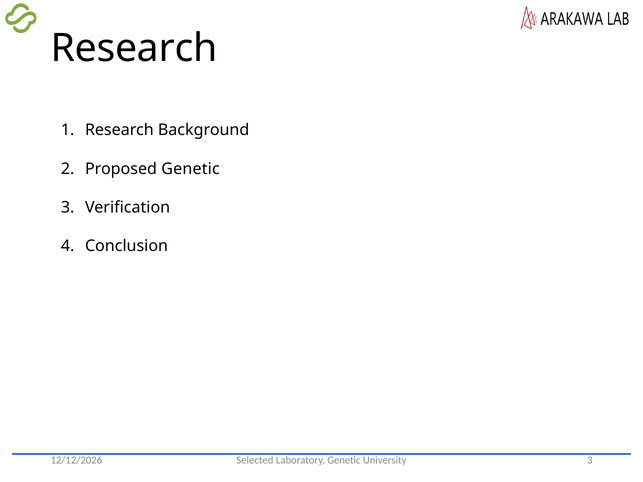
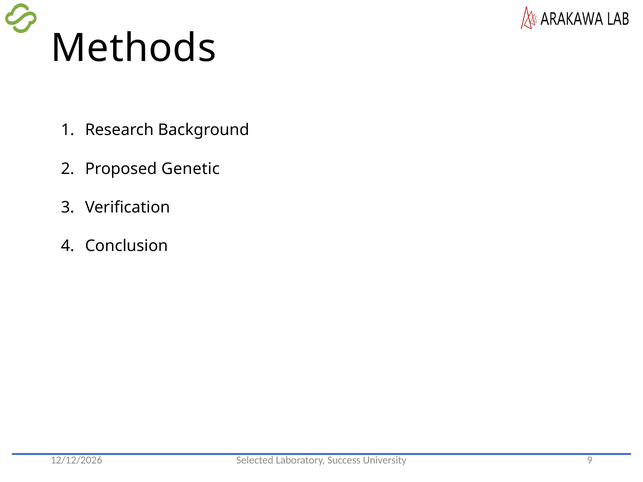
Research: Research -> Methods (134, 48)
Laboratory Genetic: Genetic -> Success (344, 461)
University 3: 3 -> 9 (590, 460)
